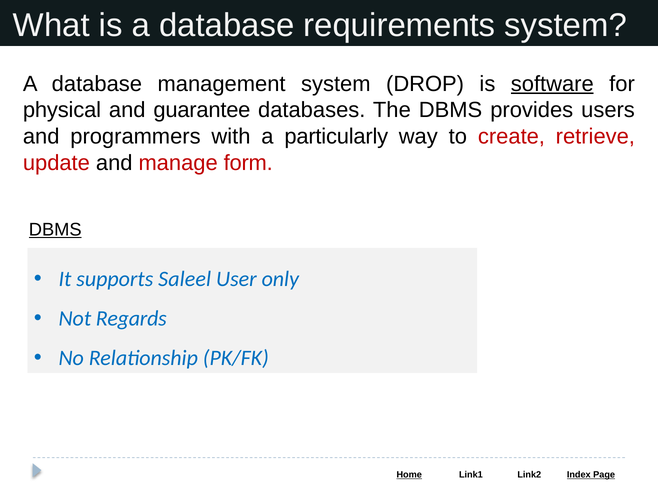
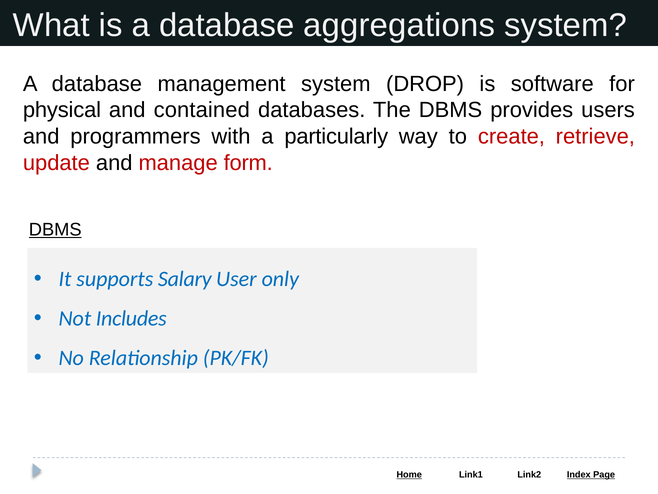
requirements: requirements -> aggregations (399, 25)
software underline: present -> none (552, 84)
guarantee: guarantee -> contained (202, 110)
Saleel: Saleel -> Salary (185, 279)
Regards: Regards -> Includes (131, 318)
